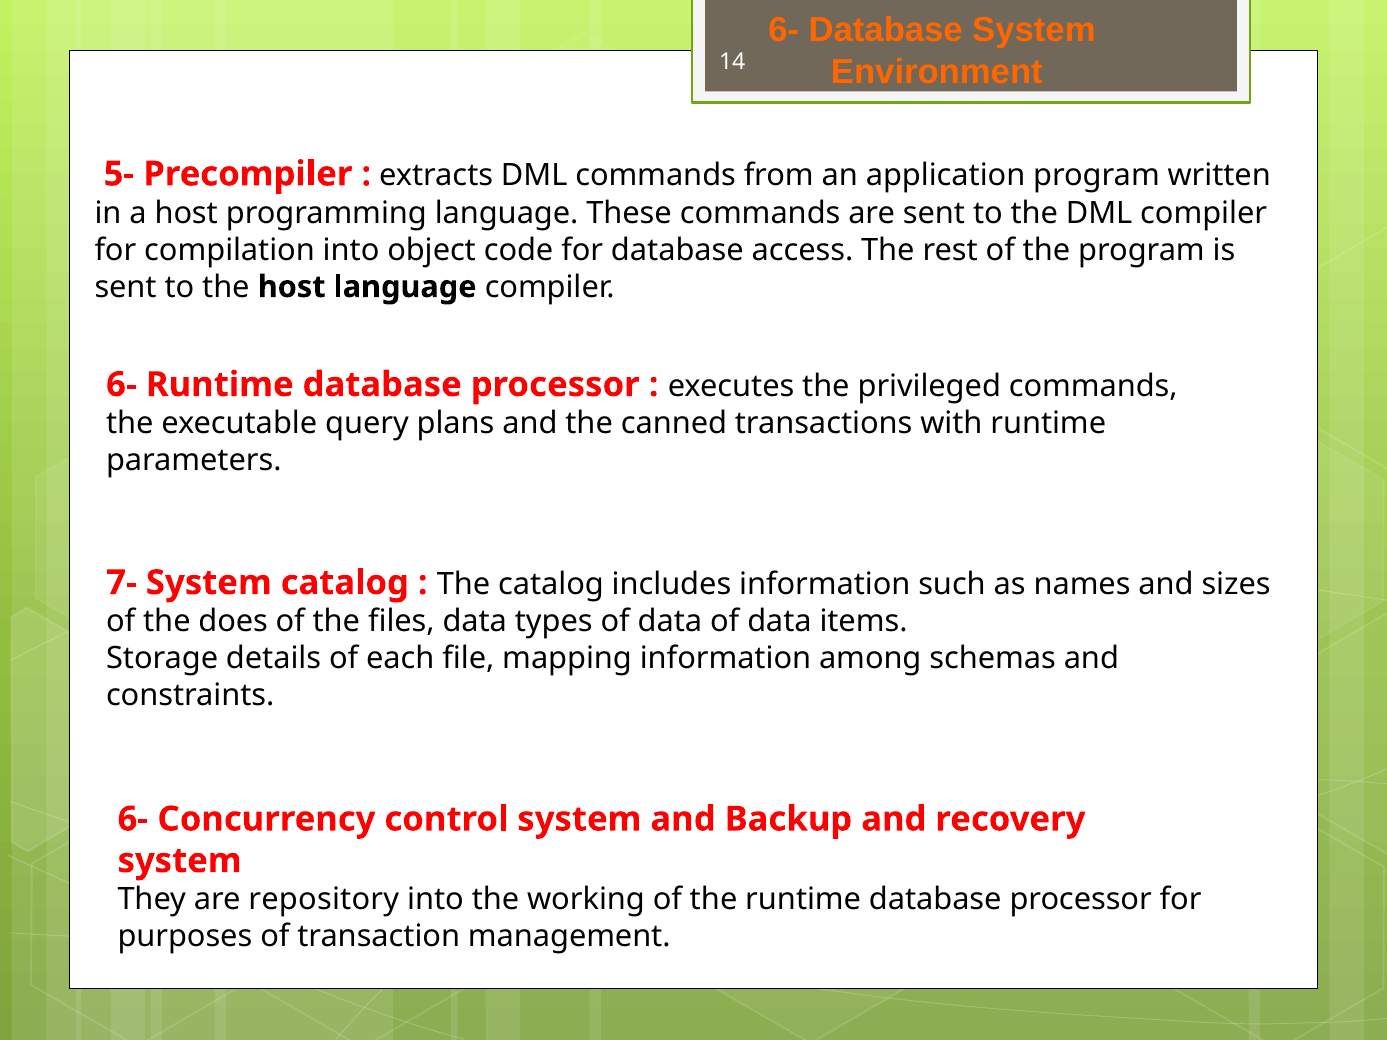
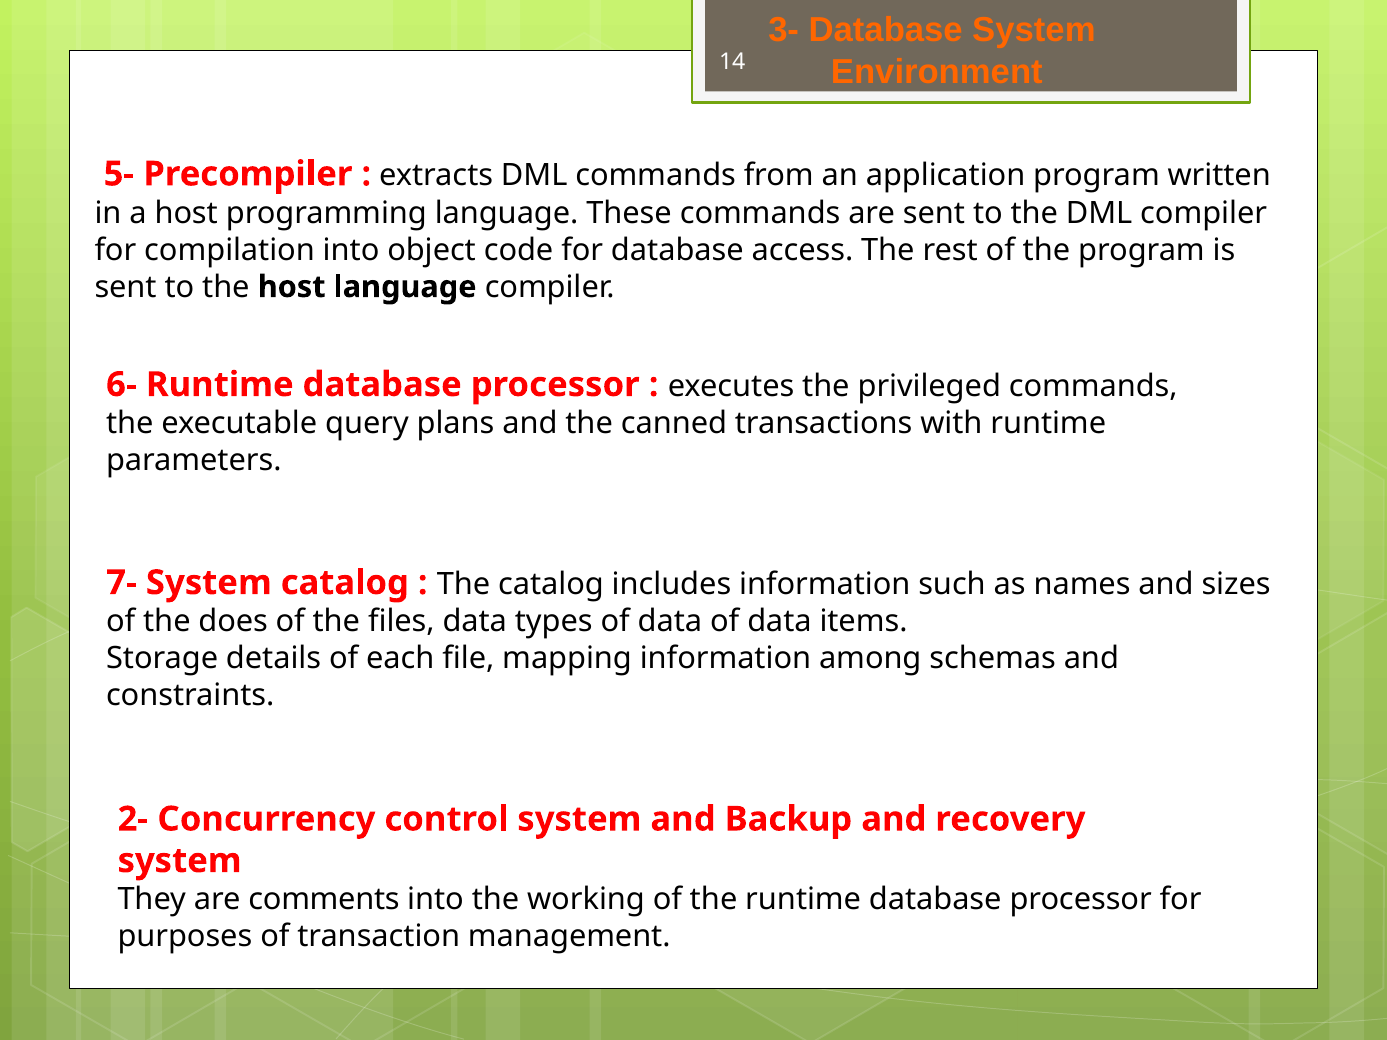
6-: 6- -> 3- (784, 30)
6-: 6- -> 2- (133, 819)
repository: repository -> comments (324, 900)
